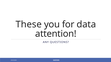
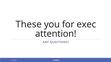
data: data -> exec (86, 25)
